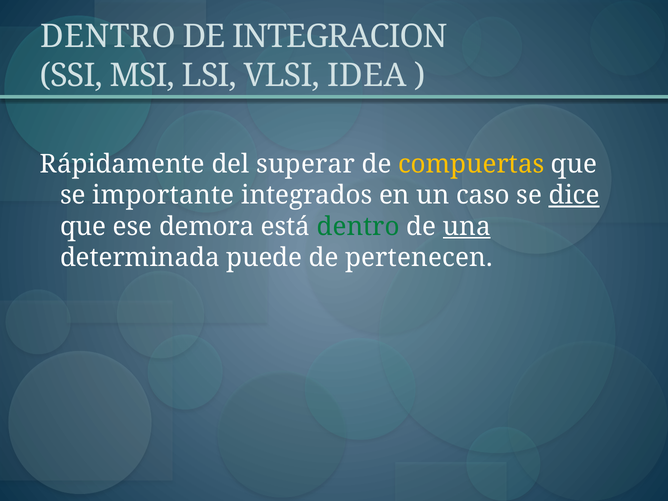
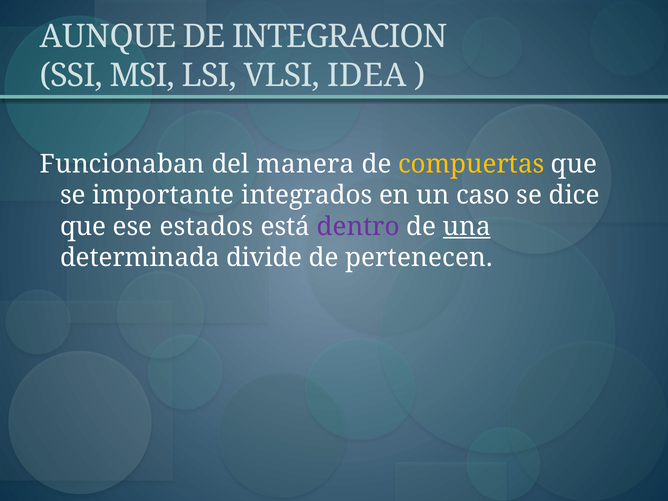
DENTRO: DENTRO -> AUNQUE (108, 37)
Rápidamente: Rápidamente -> Funcionaban (122, 164)
superar: superar -> manera (305, 164)
dice underline: present -> none (574, 195)
demora: demora -> estados (206, 227)
dentro colour: green -> purple (358, 227)
puede: puede -> divide (264, 258)
